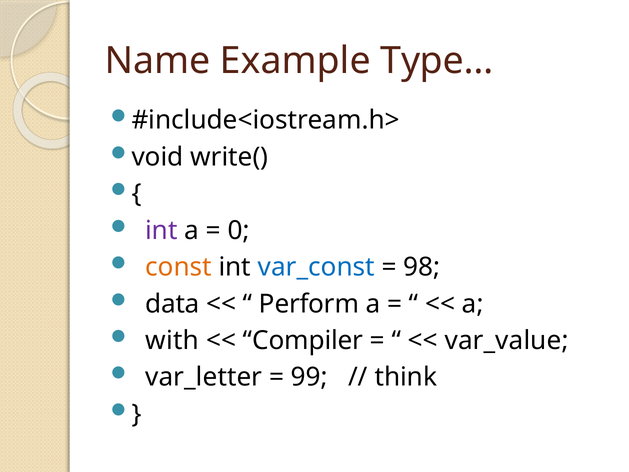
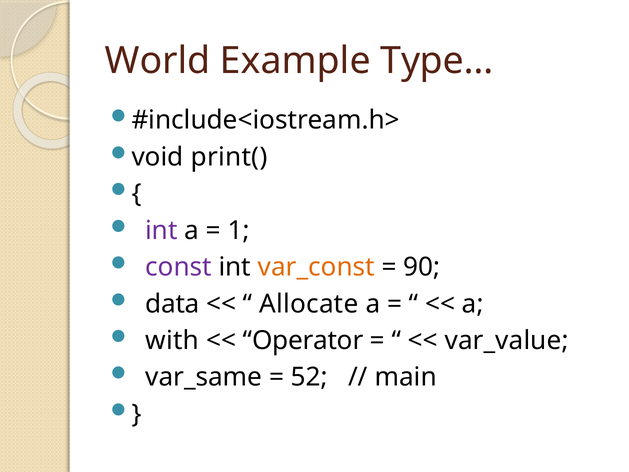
Name: Name -> World (158, 61)
write(: write( -> print( (229, 157)
0: 0 -> 1 (239, 230)
const colour: orange -> purple (178, 267)
var_const colour: blue -> orange (316, 267)
98: 98 -> 90 (422, 267)
Perform: Perform -> Allocate (309, 304)
Compiler: Compiler -> Operator (303, 340)
var_letter: var_letter -> var_same (204, 377)
99: 99 -> 52 (309, 377)
think: think -> main (406, 377)
